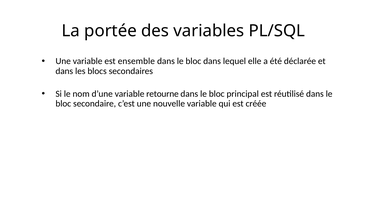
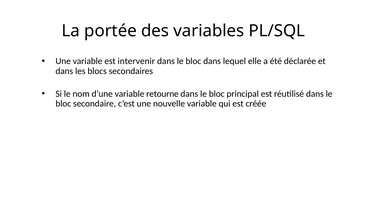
ensemble: ensemble -> intervenir (136, 61)
